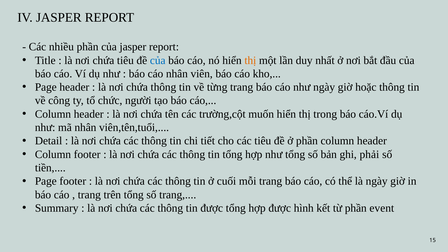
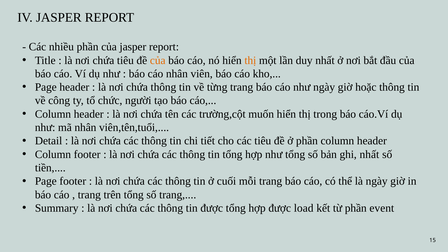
của colour: blue -> orange (158, 60)
ghi phải: phải -> nhất (369, 154)
hình: hình -> load (304, 208)
